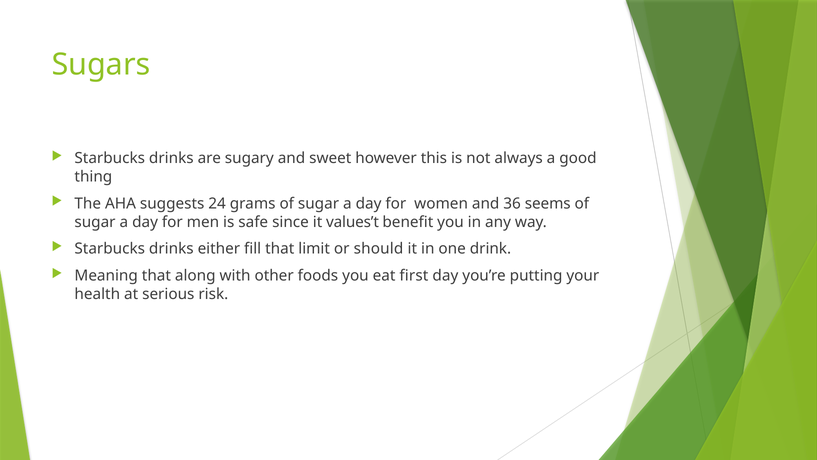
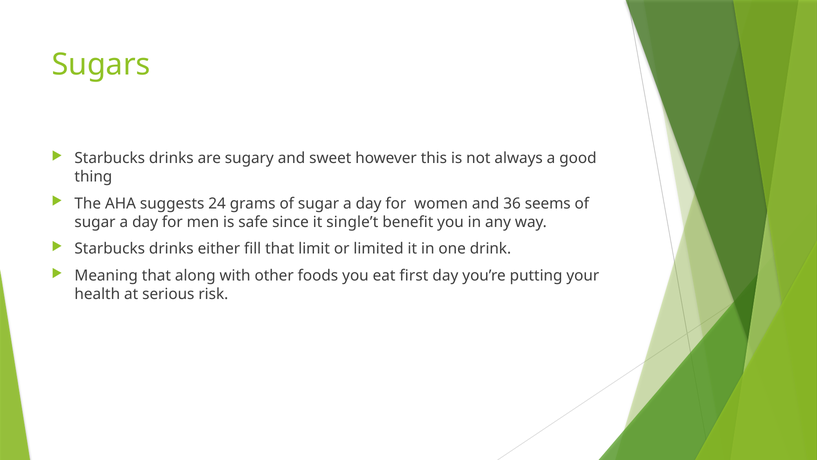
values’t: values’t -> single’t (352, 222)
should: should -> limited (379, 249)
